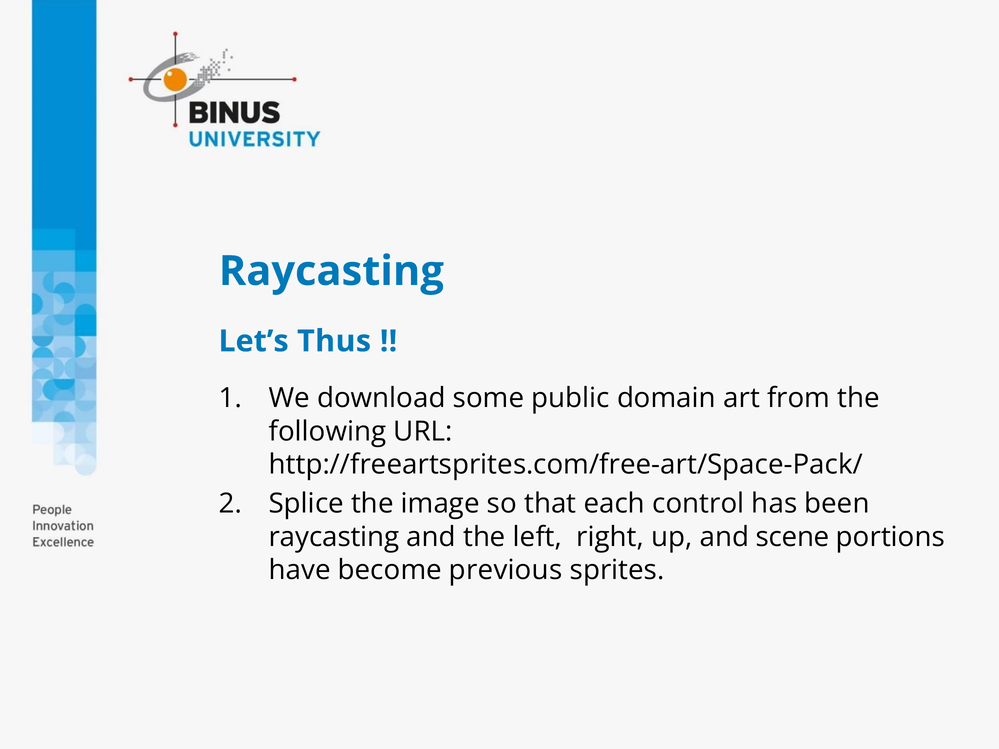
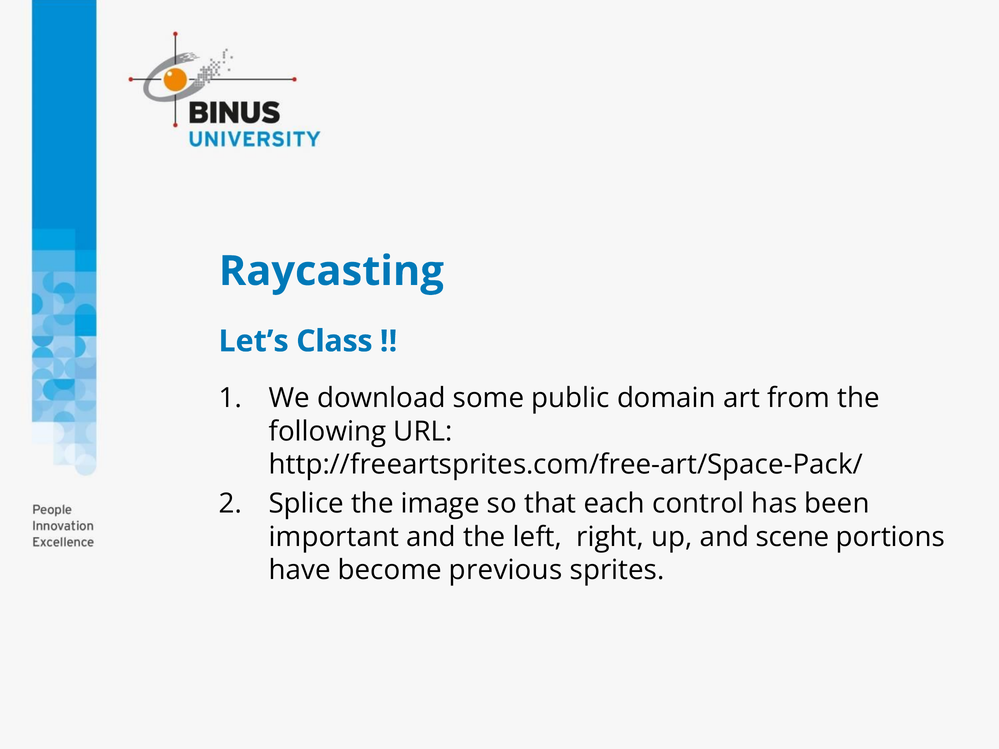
Thus: Thus -> Class (334, 341)
raycasting: raycasting -> important (334, 537)
